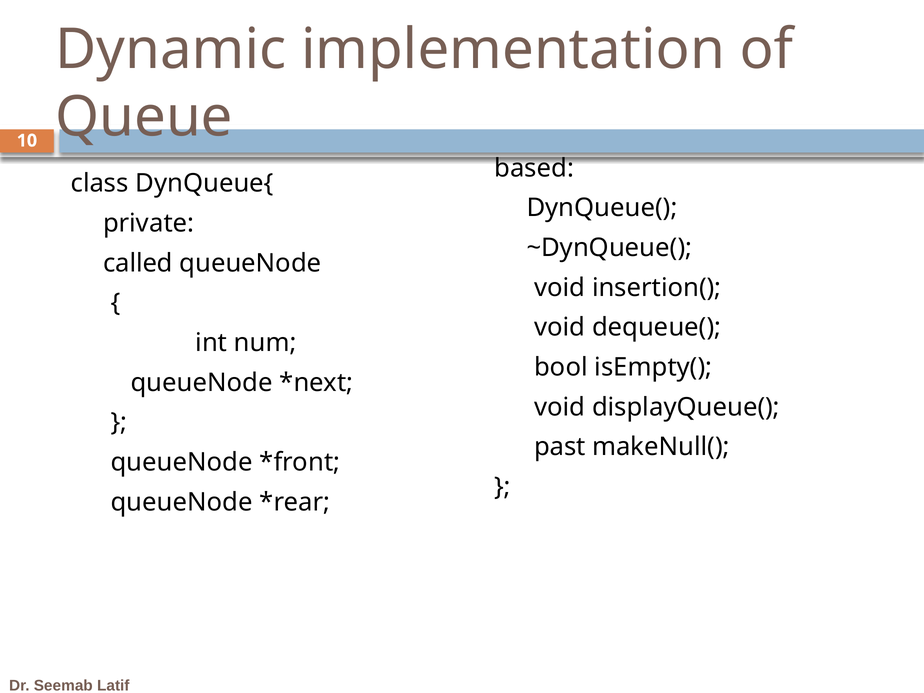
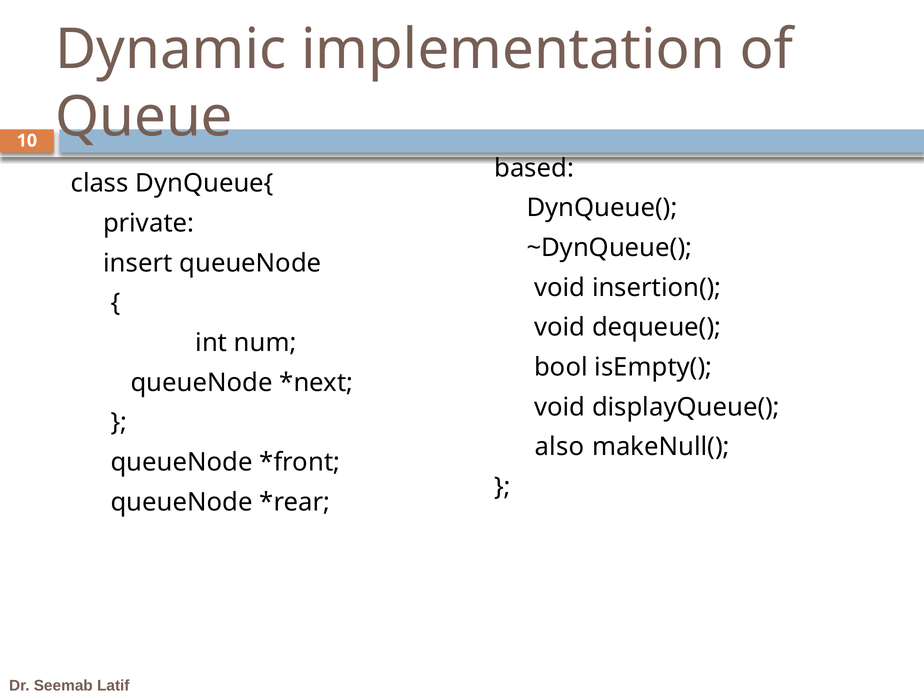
called: called -> insert (138, 263)
past: past -> also (560, 447)
